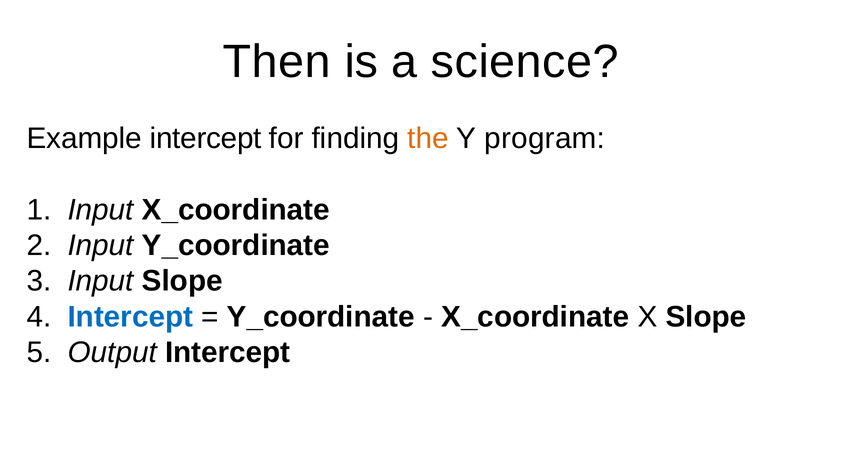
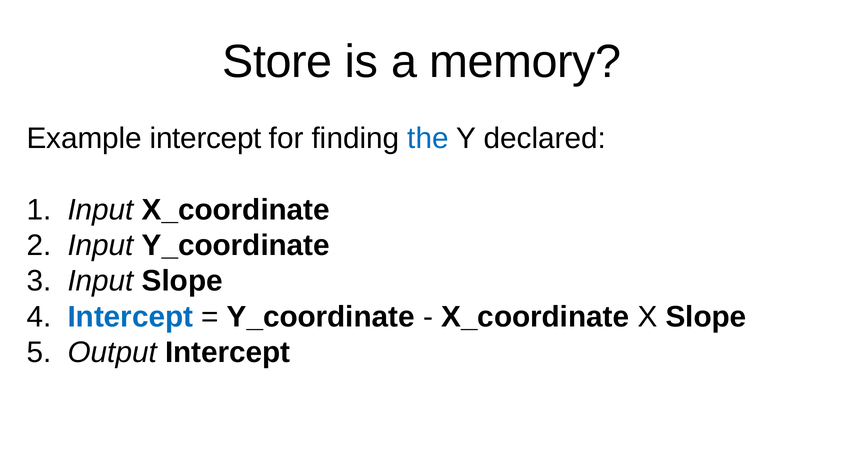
Then: Then -> Store (277, 62)
science: science -> memory (525, 62)
the colour: orange -> blue (428, 138)
program: program -> declared (545, 138)
